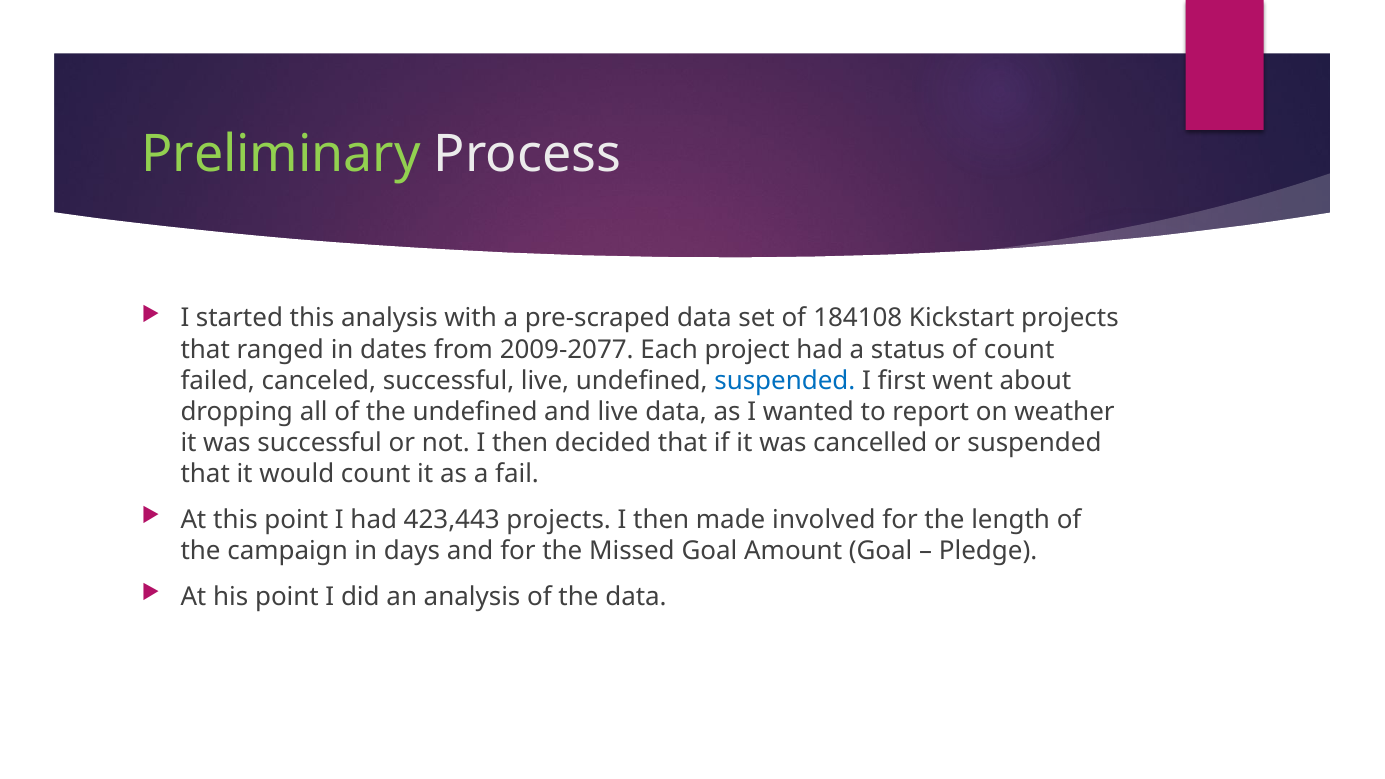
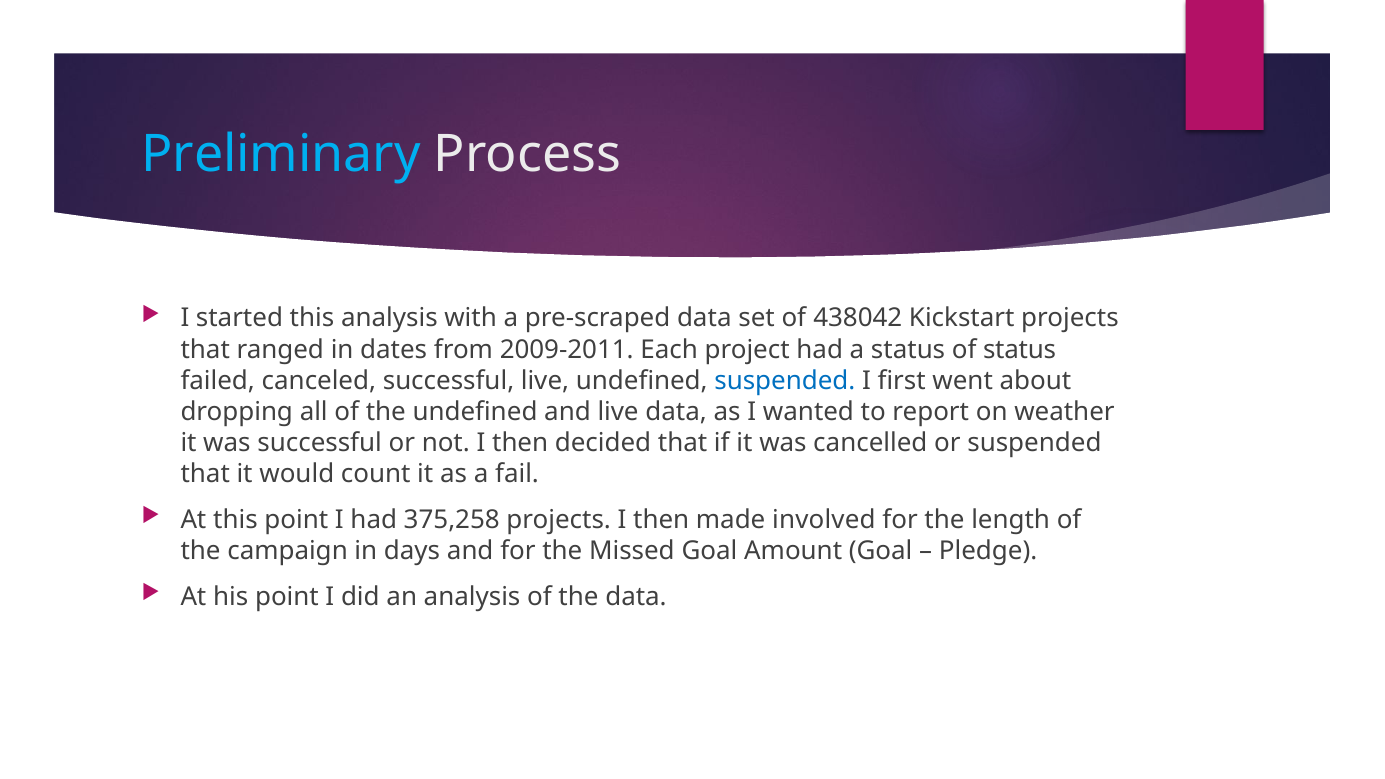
Preliminary colour: light green -> light blue (281, 154)
184108: 184108 -> 438042 (858, 318)
2009-2077: 2009-2077 -> 2009-2011 (567, 350)
of count: count -> status (1020, 350)
423,443: 423,443 -> 375,258 (452, 520)
